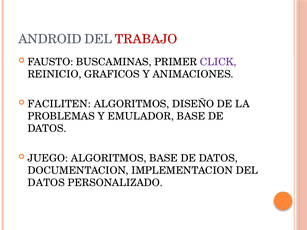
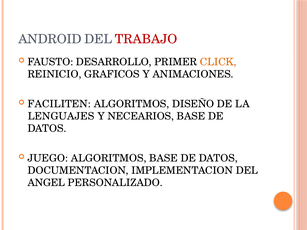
BUSCAMINAS: BUSCAMINAS -> DESARROLLO (114, 62)
CLICK colour: purple -> orange (218, 62)
PROBLEMAS: PROBLEMAS -> LENGUAJES (61, 116)
EMULADOR: EMULADOR -> NECEARIOS (141, 116)
DATOS: DATOS -> ANGEL (46, 183)
